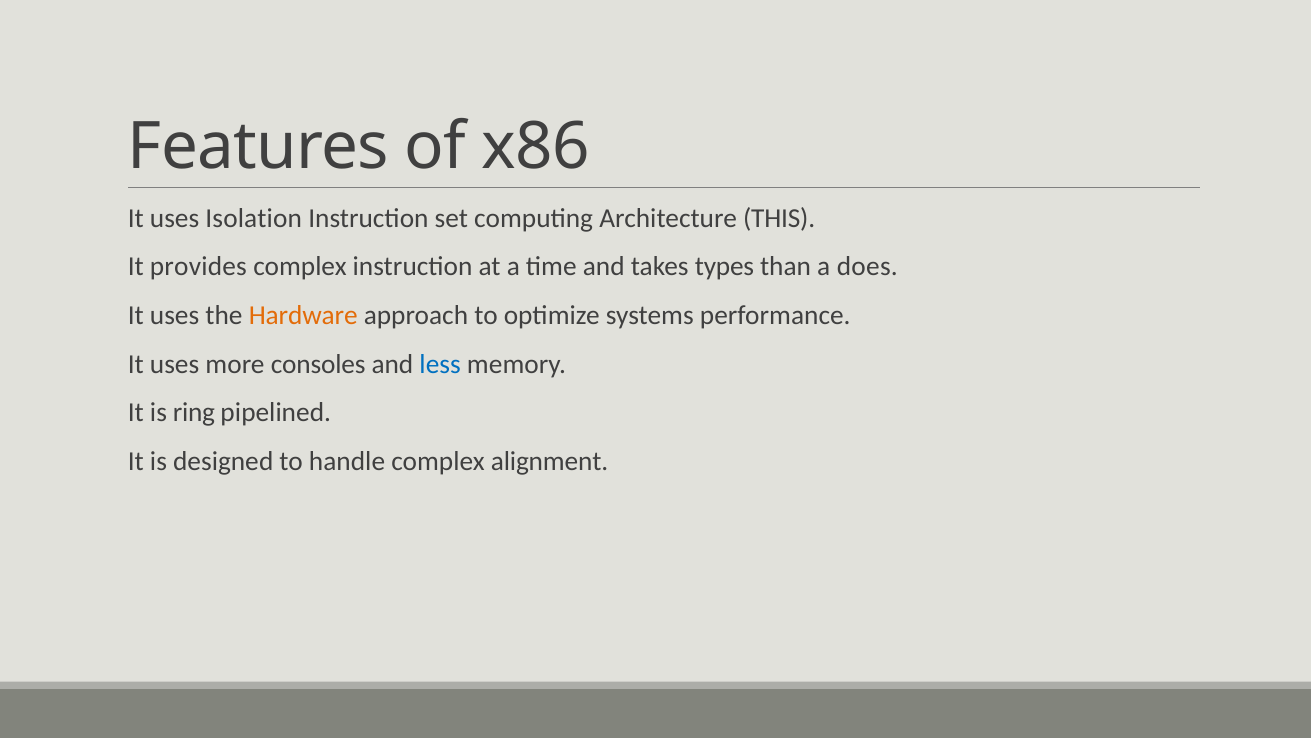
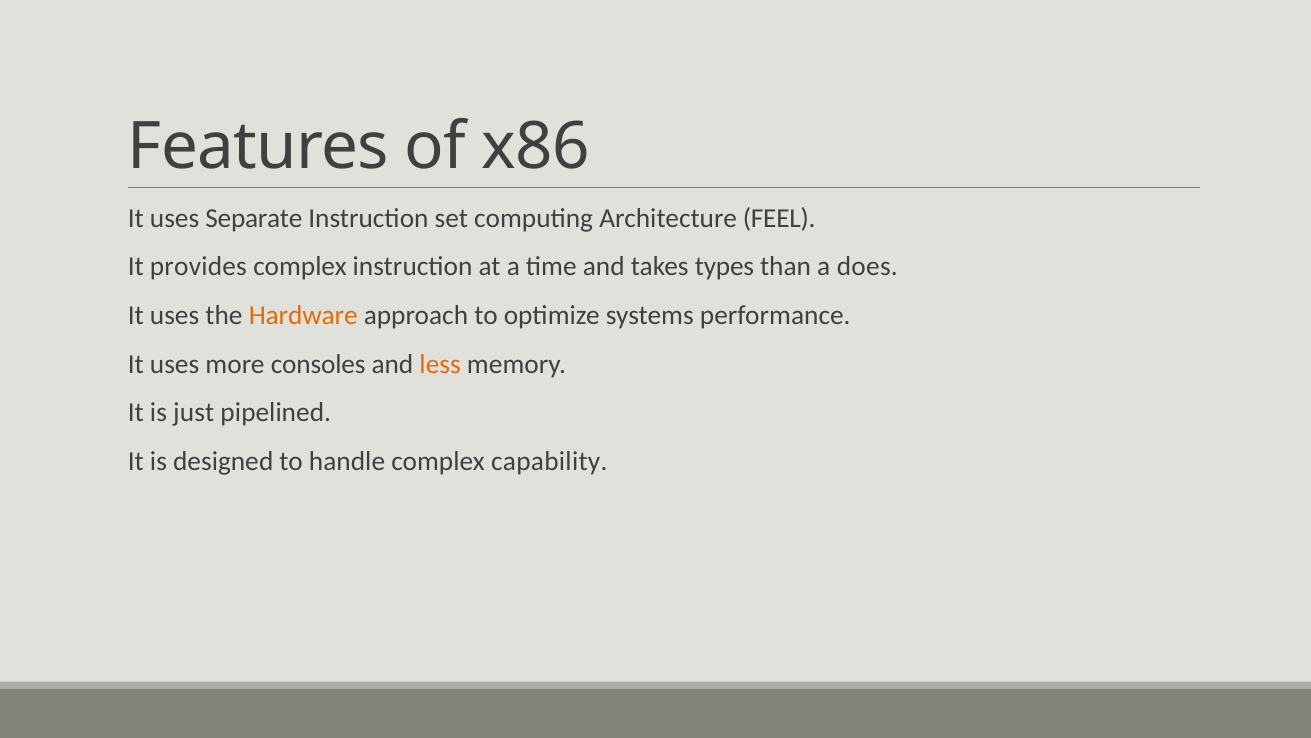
Isolation: Isolation -> Separate (254, 218)
THIS: THIS -> FEEL (779, 218)
less colour: blue -> orange (440, 364)
ring: ring -> just (194, 412)
alignment: alignment -> capability (549, 461)
